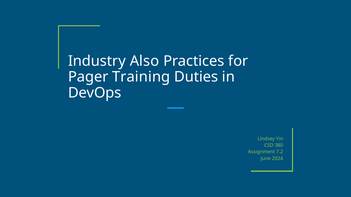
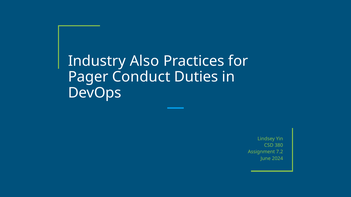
Training: Training -> Conduct (141, 77)
